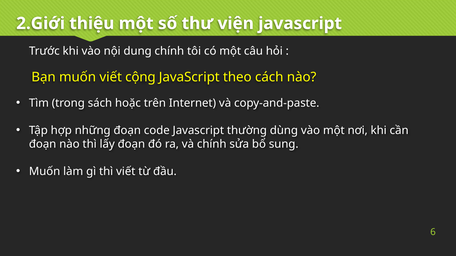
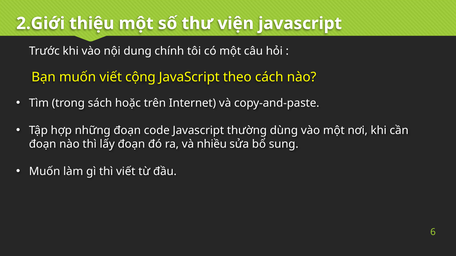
và chính: chính -> nhiều (212, 144)
